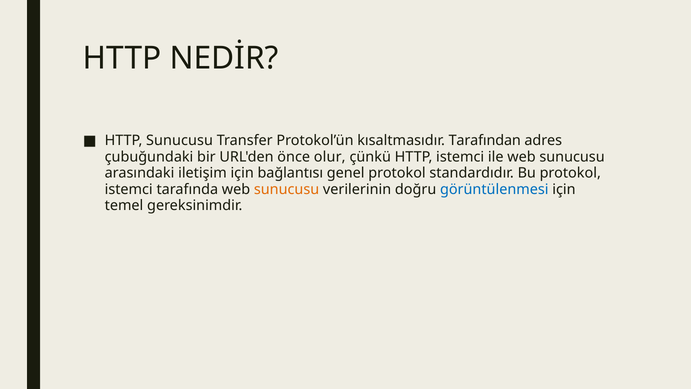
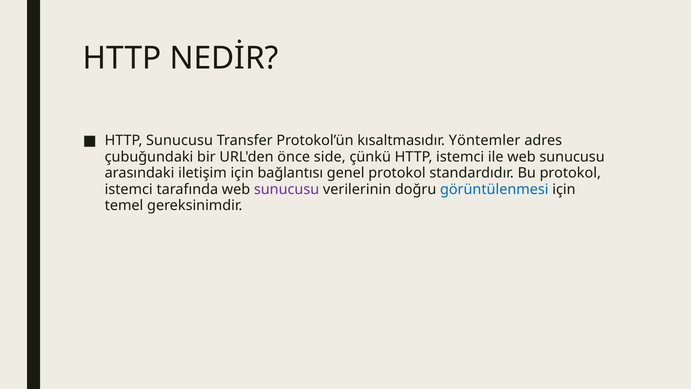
Tarafından: Tarafından -> Yöntemler (485, 140)
olur: olur -> side (330, 157)
sunucusu colour: orange -> purple (287, 189)
